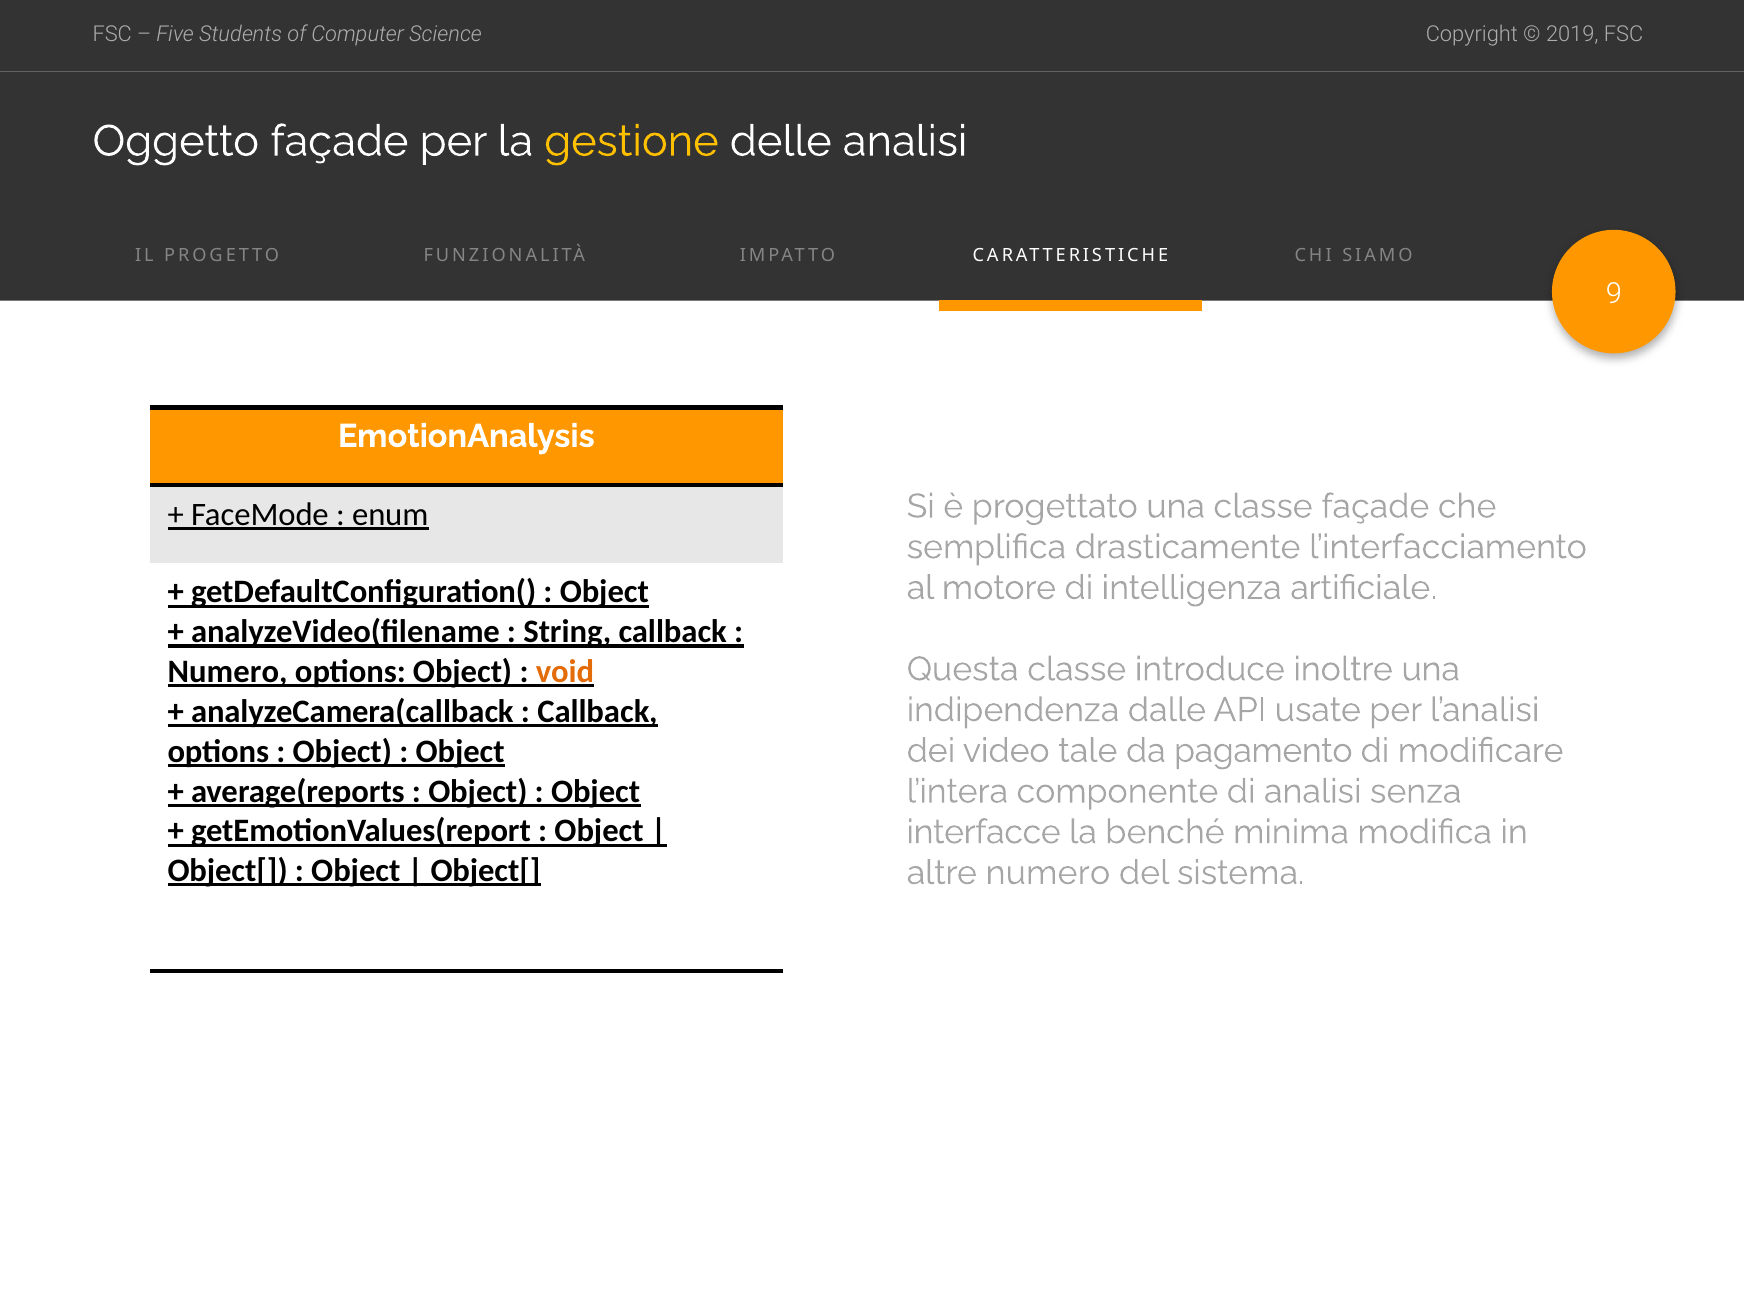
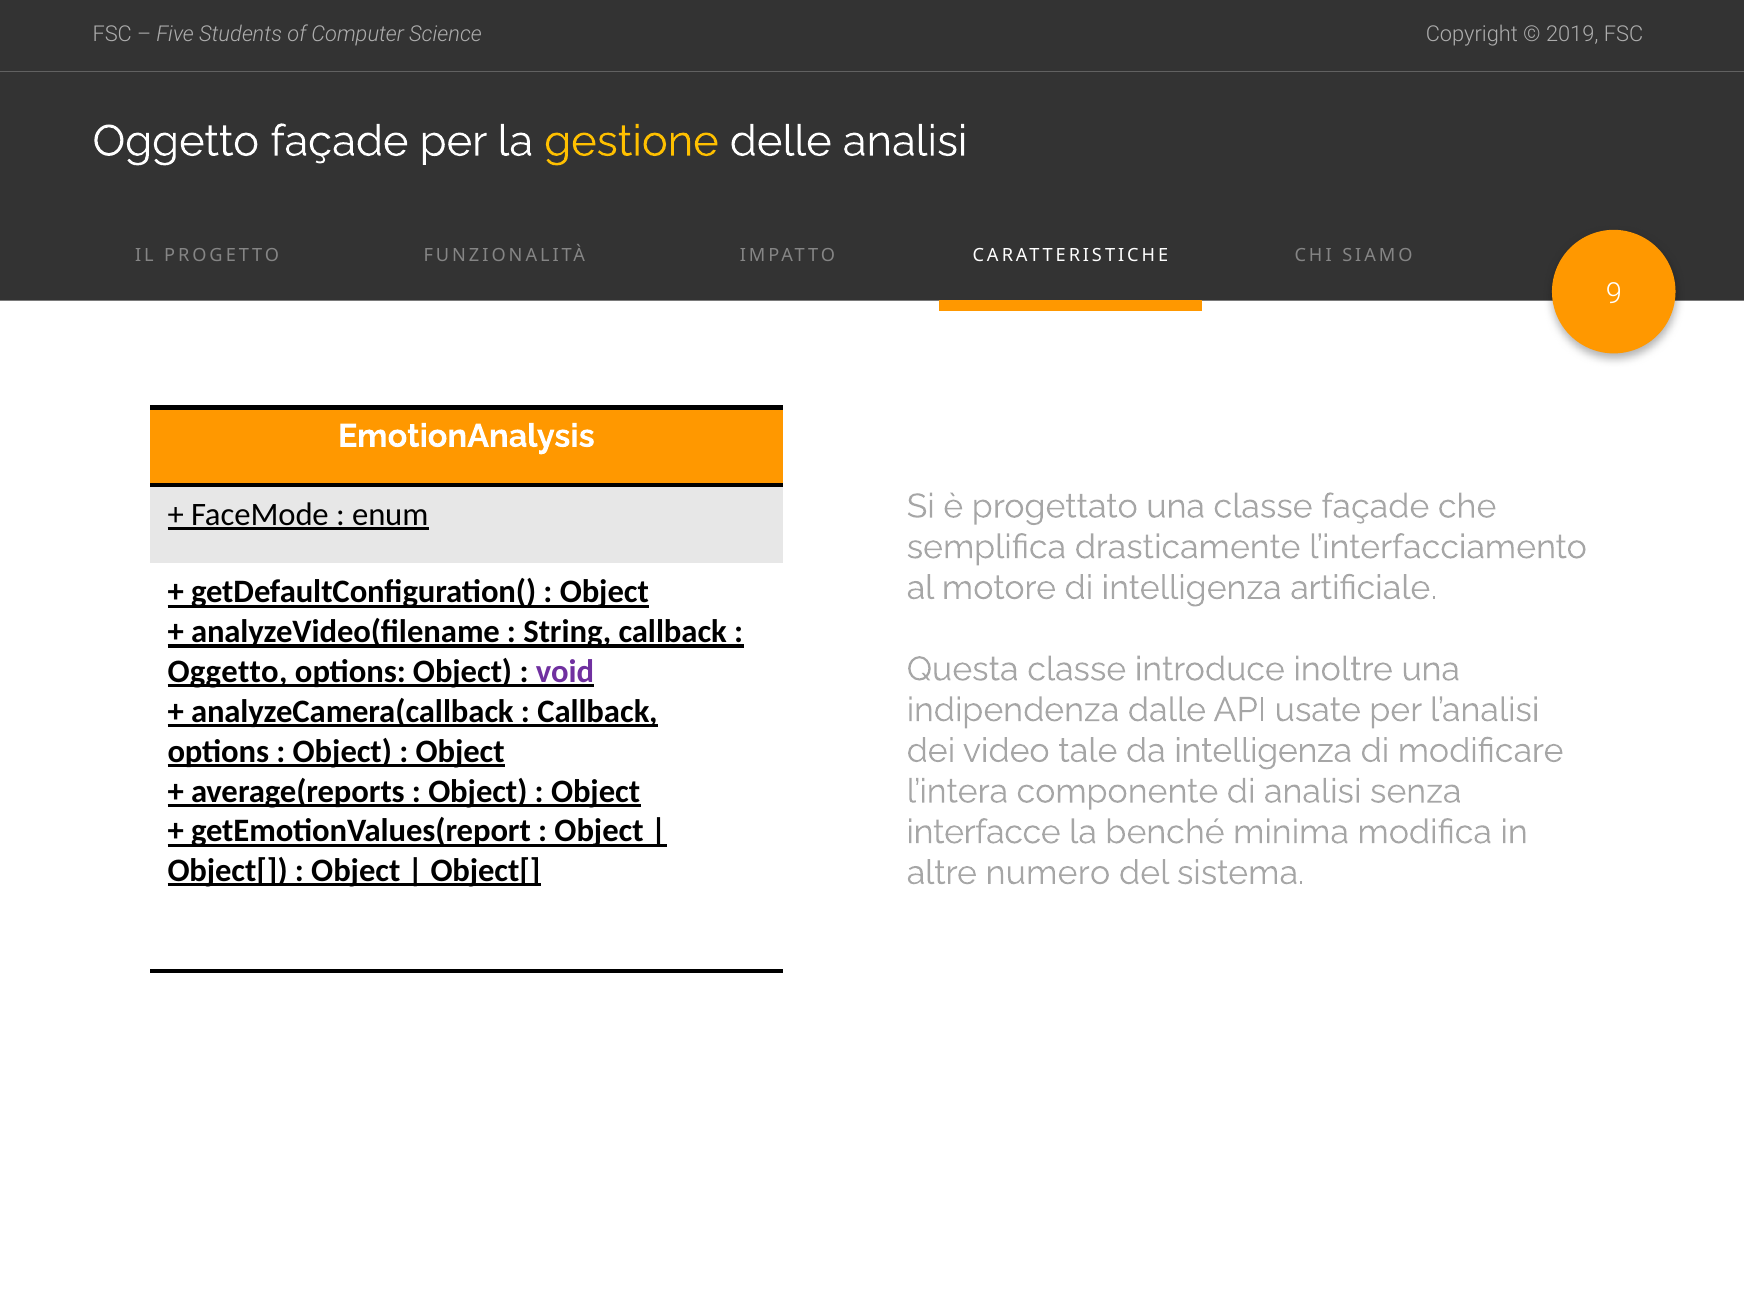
Numero: Numero -> Oggetto (227, 672)
void colour: orange -> purple (565, 672)
da pagamento: pagamento -> intelligenza (1263, 751)
